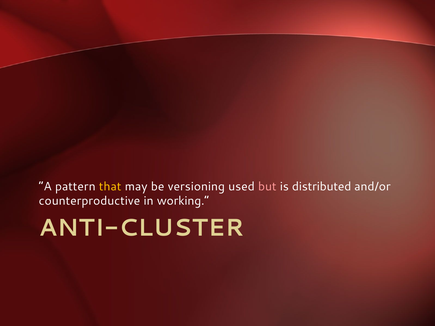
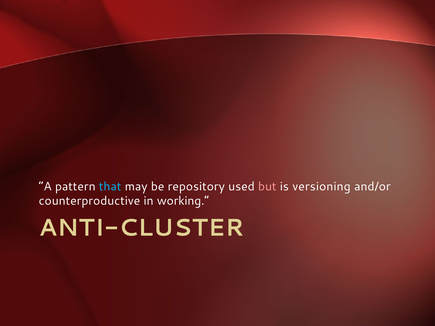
that colour: yellow -> light blue (110, 187)
versioning: versioning -> repository (196, 187)
distributed: distributed -> versioning (322, 187)
